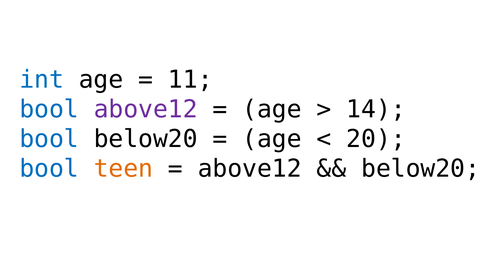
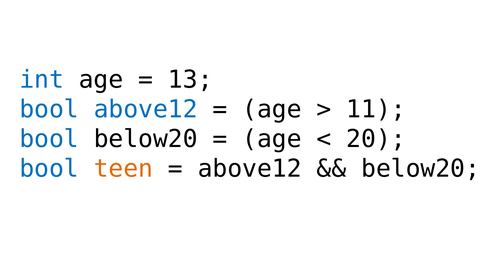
11: 11 -> 13 (190, 80)
above12 colour: purple -> blue (146, 109)
14: 14 -> 11 (376, 109)
